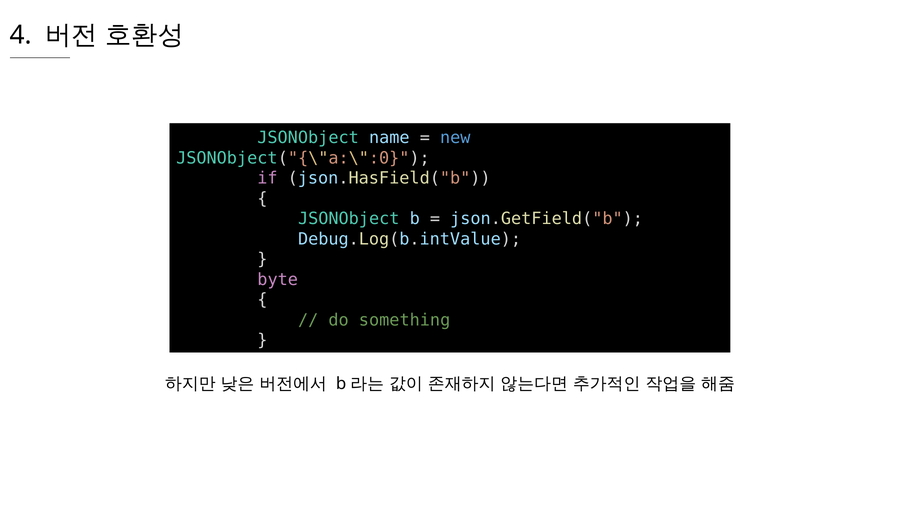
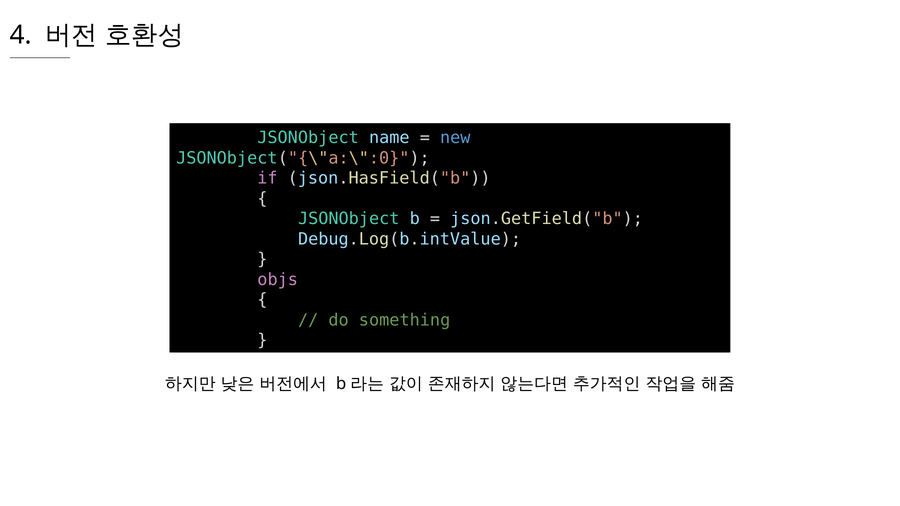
byte: byte -> objs (278, 280)
